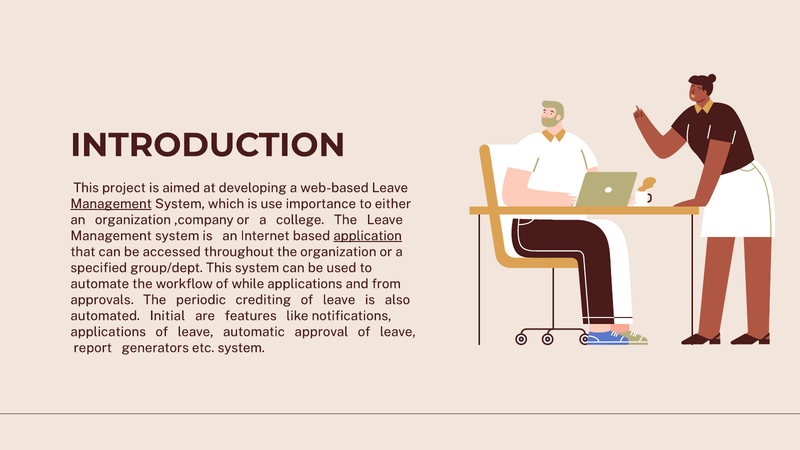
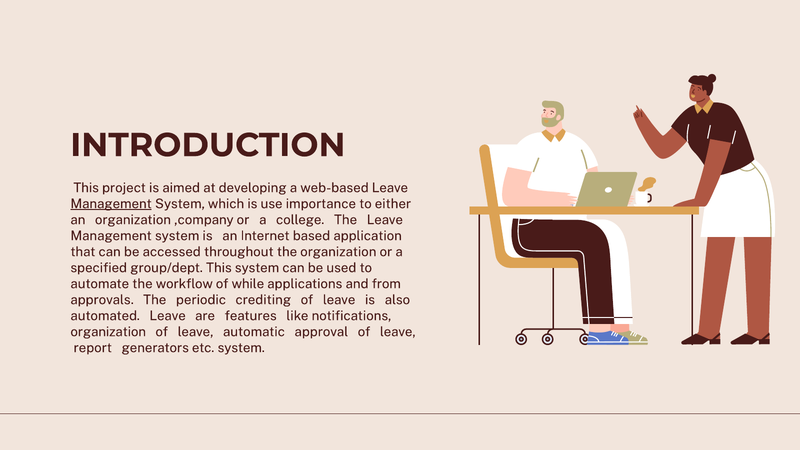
application underline: present -> none (368, 236)
automated Initial: Initial -> Leave (168, 316)
applications: applications -> organization (108, 332)
